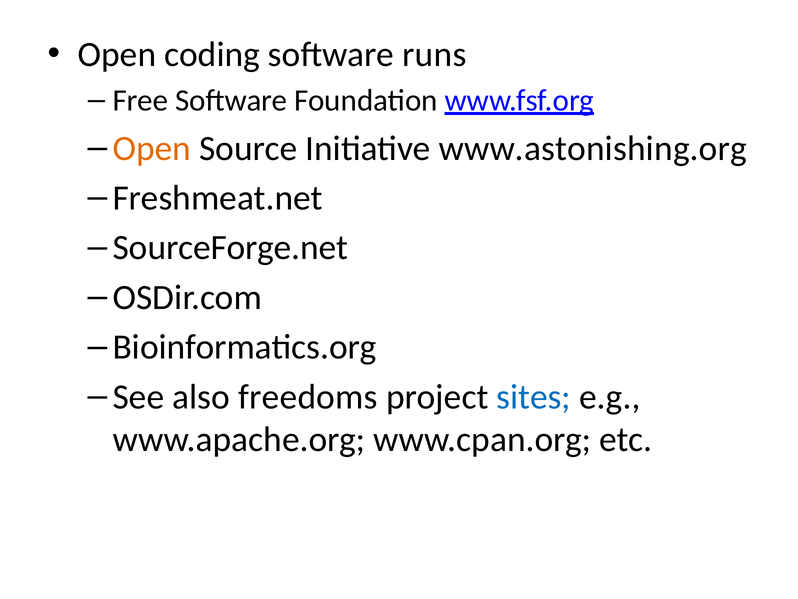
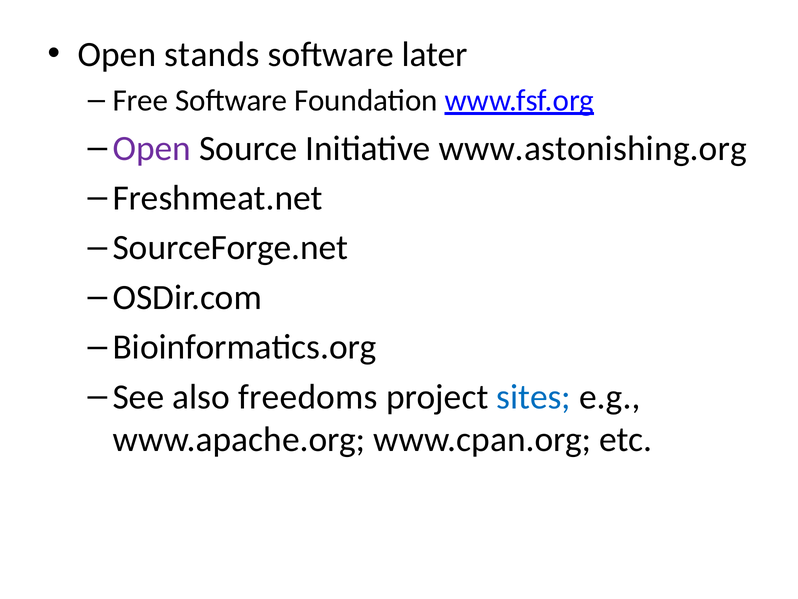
coding: coding -> stands (212, 54)
runs: runs -> later (435, 54)
Open colour: orange -> purple (152, 148)
